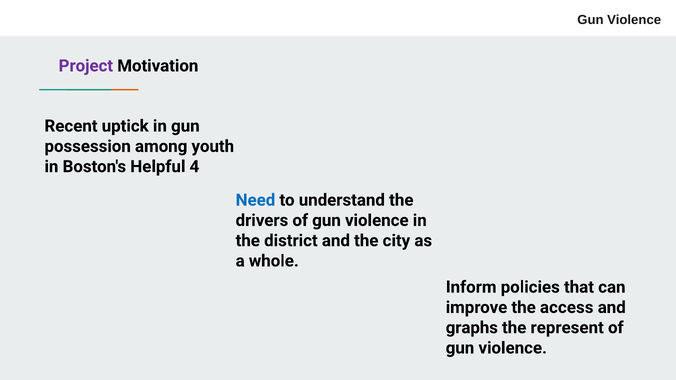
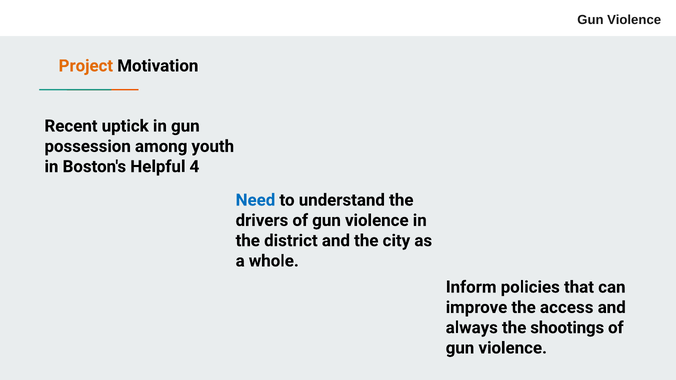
Project colour: purple -> orange (86, 66)
graphs: graphs -> always (472, 328)
represent: represent -> shootings (567, 328)
